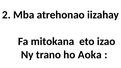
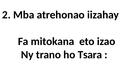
Aoka: Aoka -> Tsara (90, 55)
